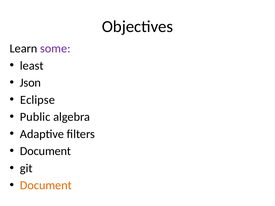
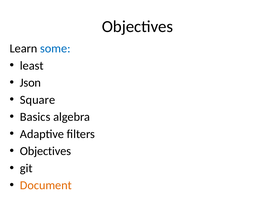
some colour: purple -> blue (55, 49)
Eclipse: Eclipse -> Square (38, 100)
Public: Public -> Basics (35, 117)
Document: Document -> Objectives (45, 151)
